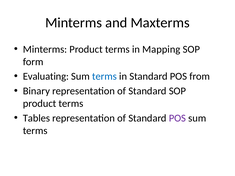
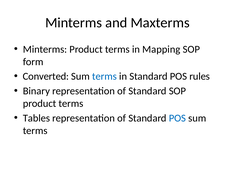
Evaluating: Evaluating -> Converted (46, 76)
from: from -> rules (200, 76)
POS colour: purple -> blue (177, 118)
